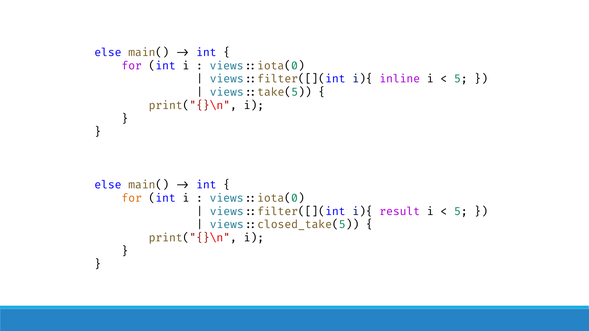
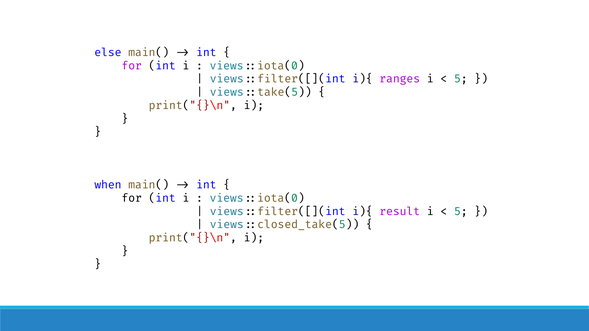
inline: inline -> ranges (400, 79)
else: else -> when (108, 185)
for colour: orange -> black (132, 198)
